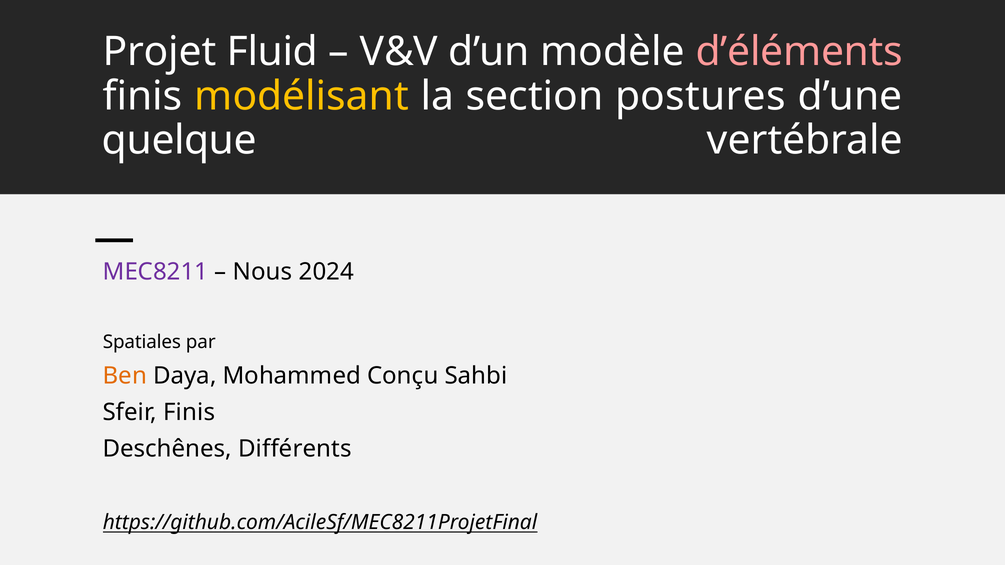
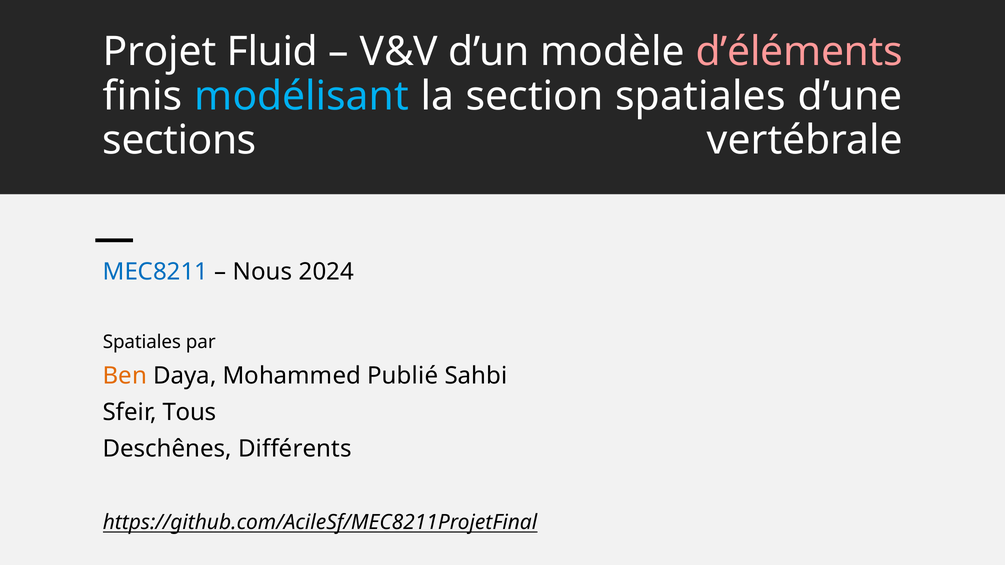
modélisant colour: yellow -> light blue (302, 96)
section postures: postures -> spatiales (700, 96)
quelque: quelque -> sections (179, 140)
MEC8211 colour: purple -> blue (156, 272)
Conçu: Conçu -> Publié (403, 376)
Sfeir Finis: Finis -> Tous (189, 412)
